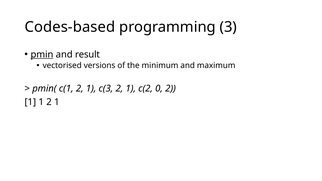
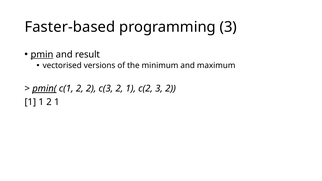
Codes-based: Codes-based -> Faster-based (70, 27)
pmin( underline: none -> present (44, 89)
c(1 2 1: 1 -> 2 (91, 89)
c(2 0: 0 -> 3 (159, 89)
